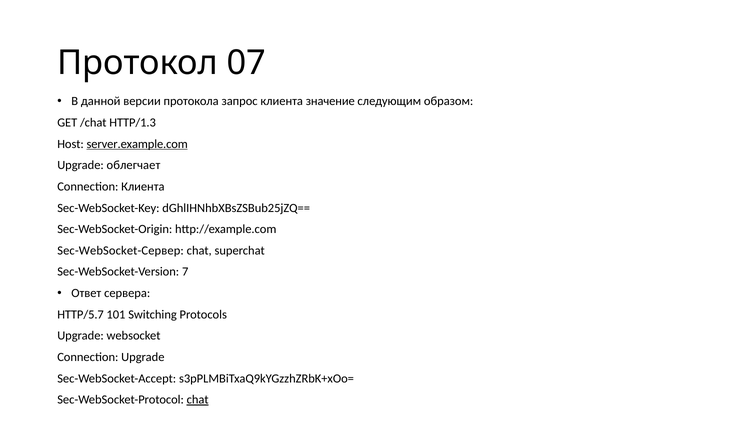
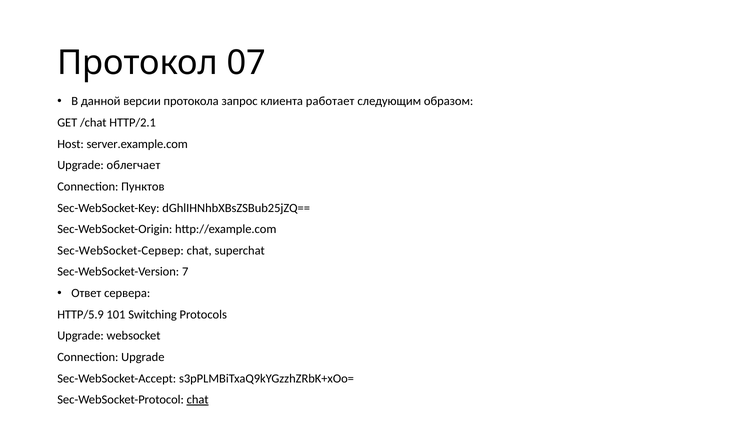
значение: значение -> работает (330, 101)
HTTP/1.3: HTTP/1.3 -> HTTP/2.1 (133, 123)
server.example.com underline: present -> none (137, 144)
Connection Клиента: Клиента -> Пунктов (143, 187)
HTTP/5.7: HTTP/5.7 -> HTTP/5.9 (81, 315)
